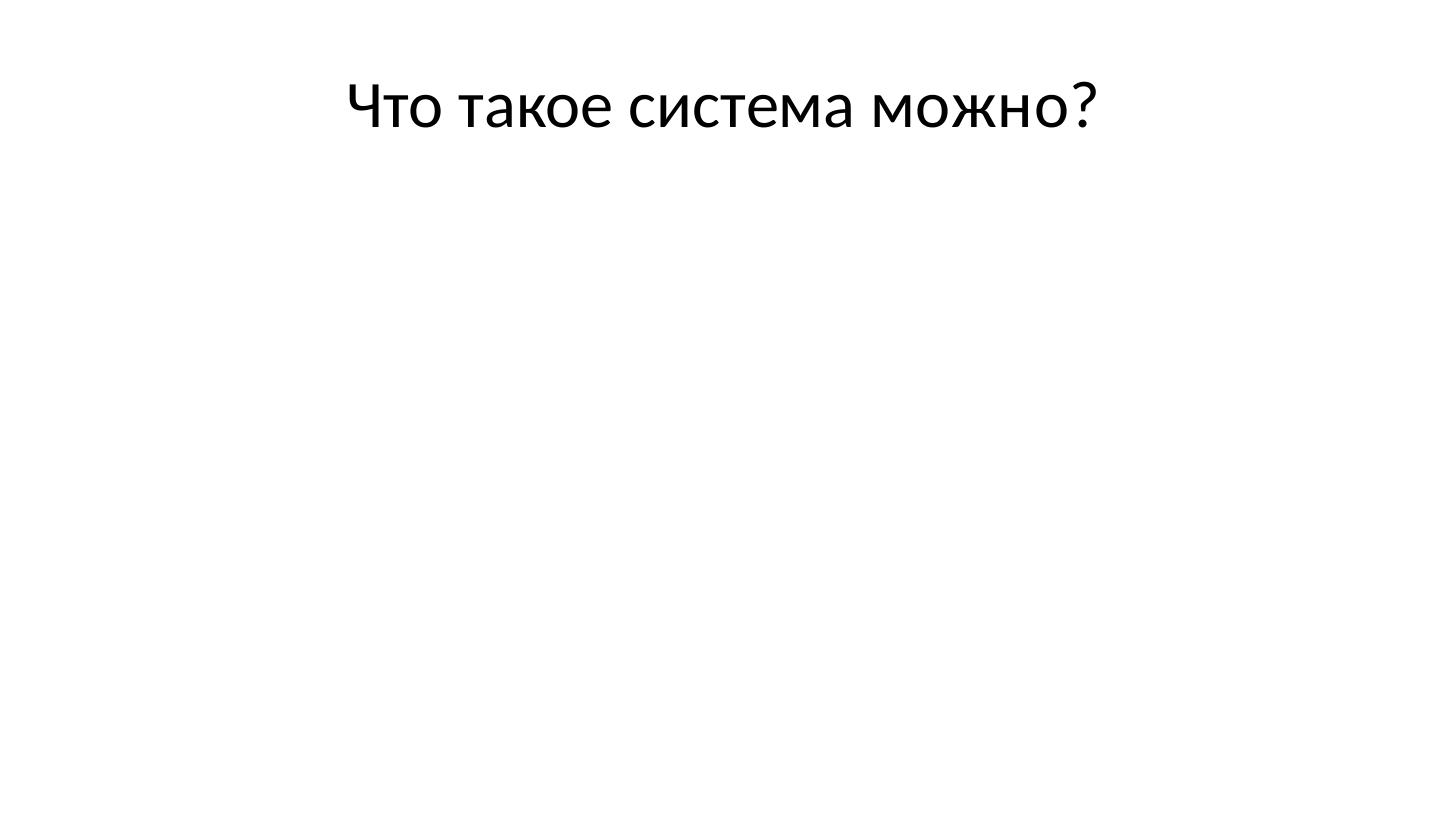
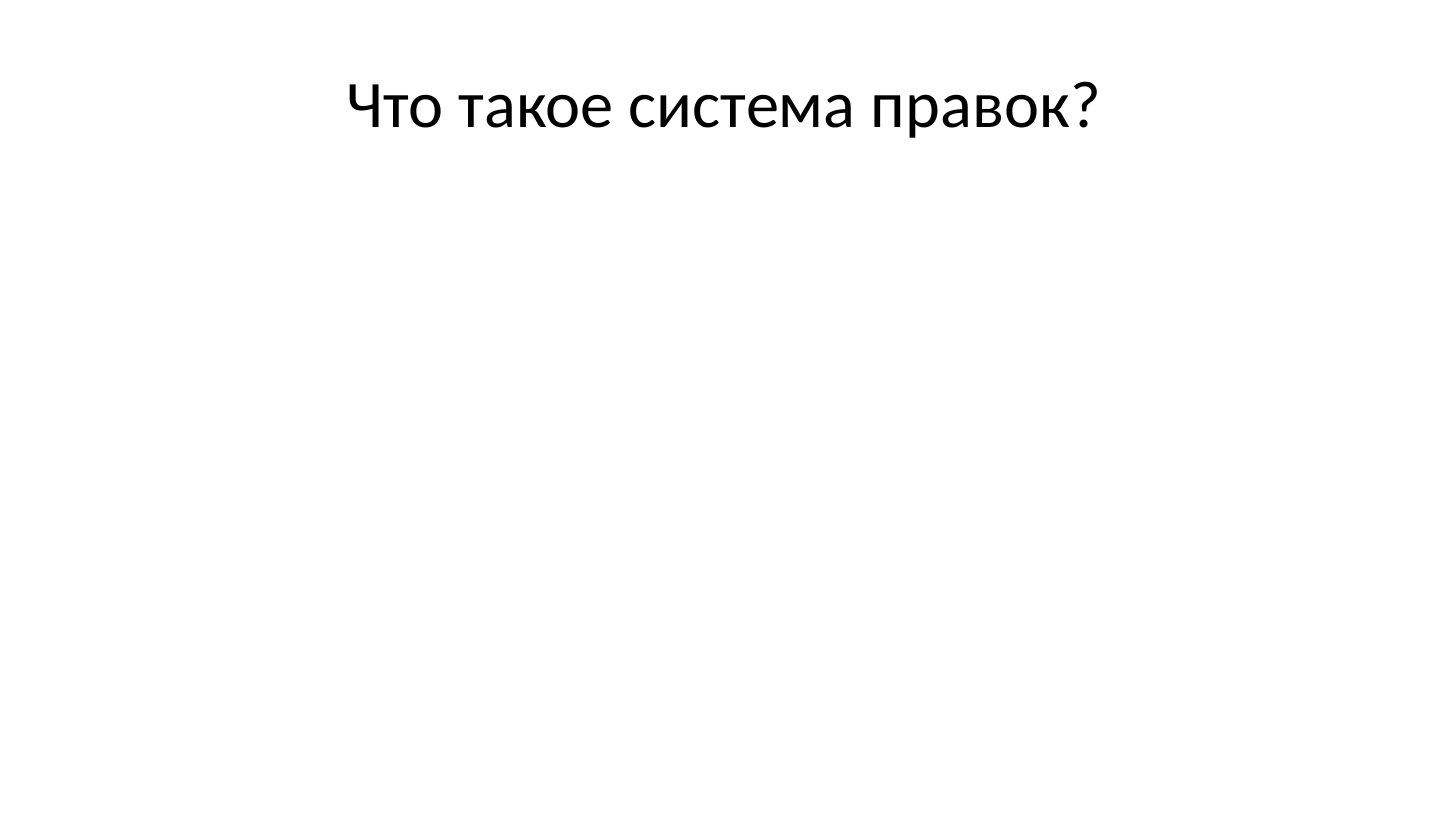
система можно: можно -> правок (986, 105)
